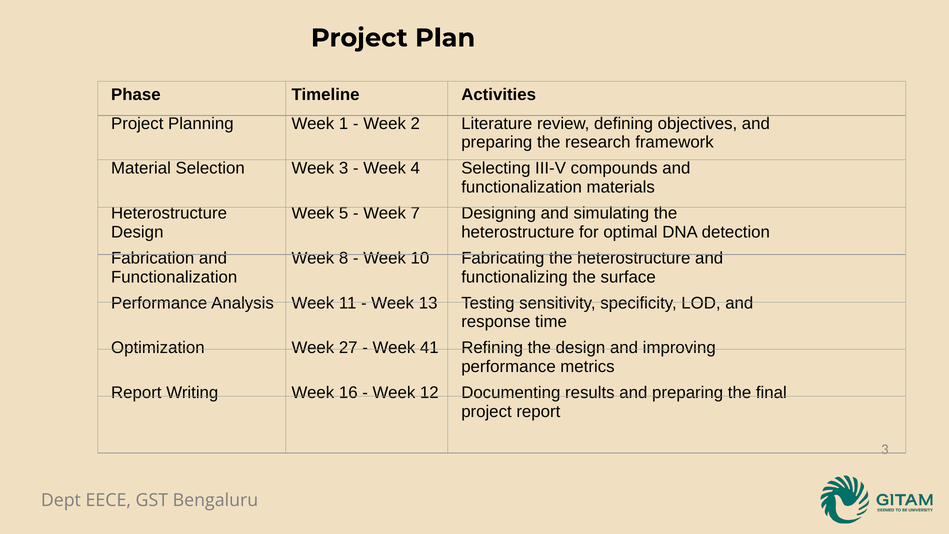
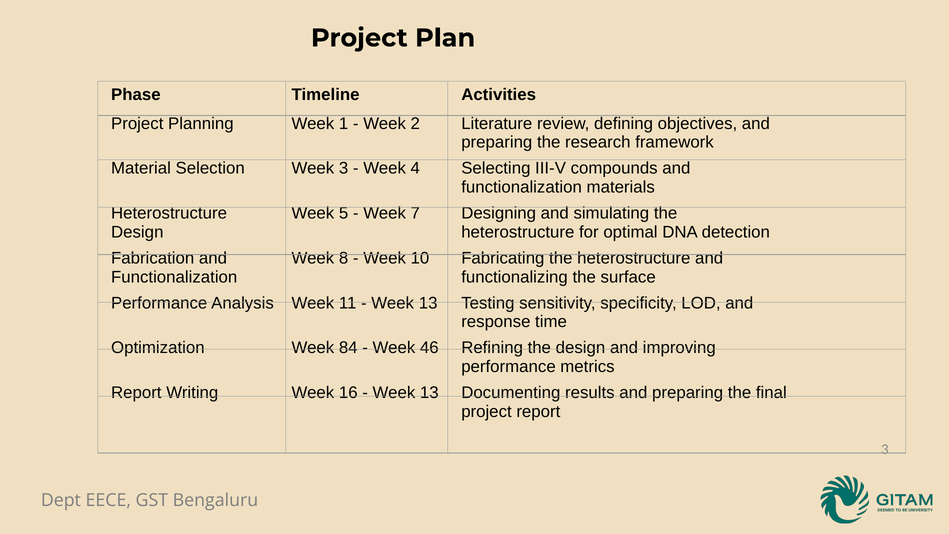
27: 27 -> 84 (348, 348)
41: 41 -> 46 (429, 348)
12: 12 -> 13 (429, 393)
